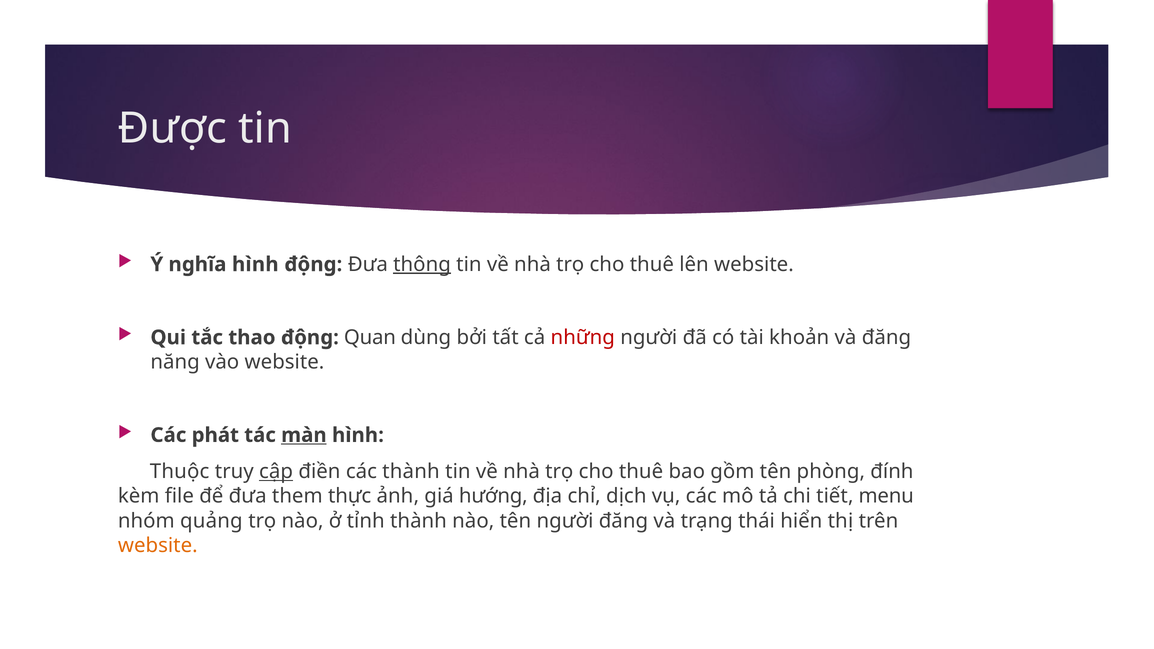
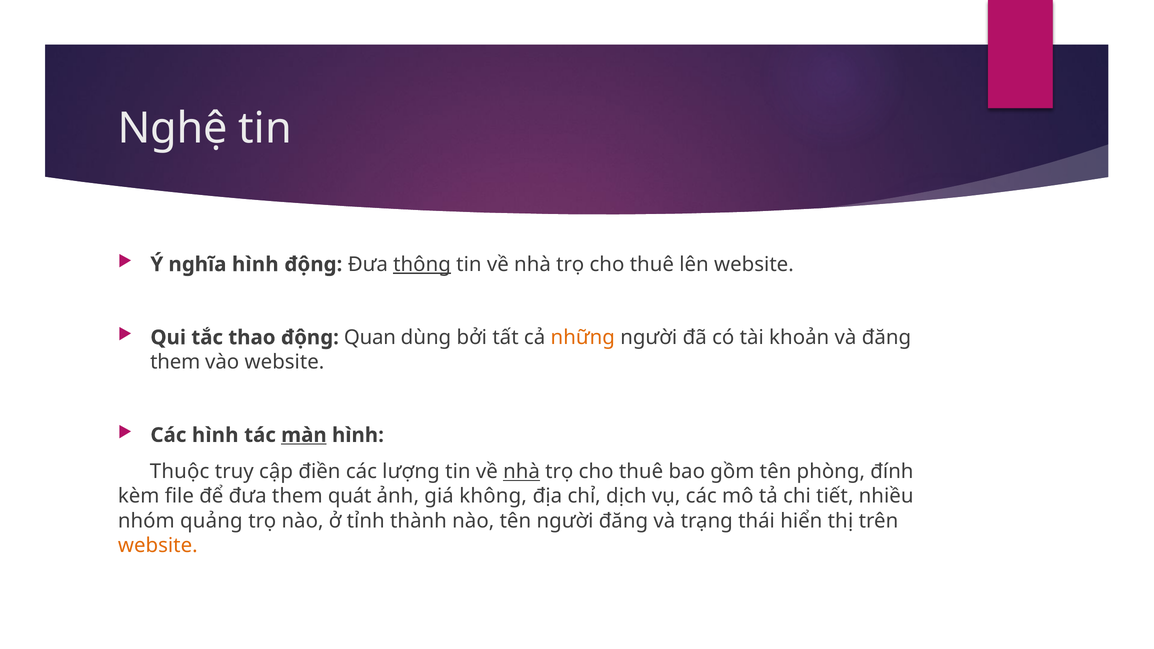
Được: Được -> Nghệ (173, 129)
những colour: red -> orange (583, 338)
năng: năng -> them (175, 362)
Các phát: phát -> hình (215, 435)
cập underline: present -> none (276, 472)
các thành: thành -> lượng (411, 472)
nhà underline: none -> present (522, 472)
thực: thực -> quát (350, 496)
hướng: hướng -> không (493, 496)
menu: menu -> nhiều (886, 496)
